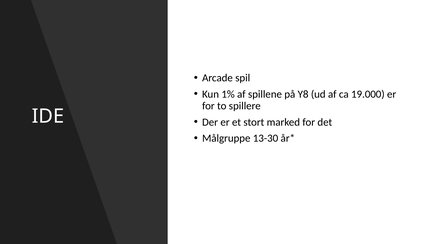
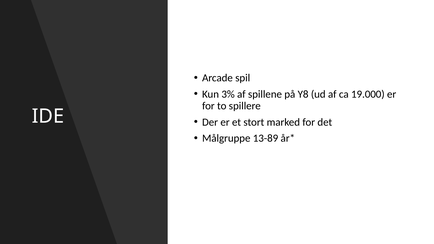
1%: 1% -> 3% (228, 94)
13-30: 13-30 -> 13-89 (266, 138)
